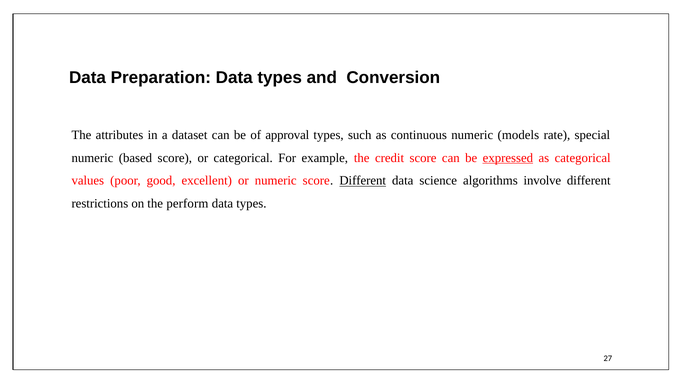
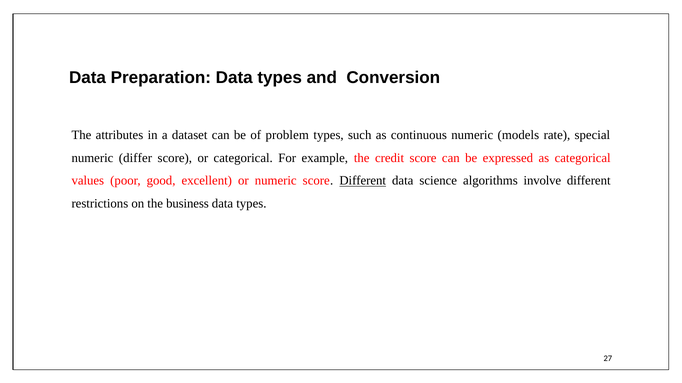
approval: approval -> problem (287, 135)
based: based -> differ (135, 158)
expressed underline: present -> none (508, 158)
perform: perform -> business (187, 204)
